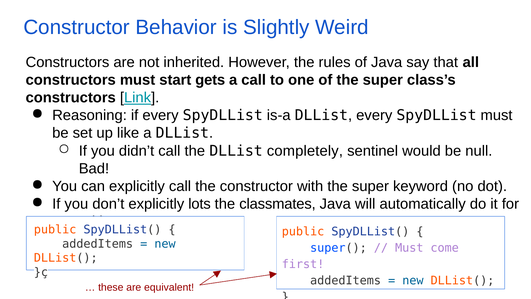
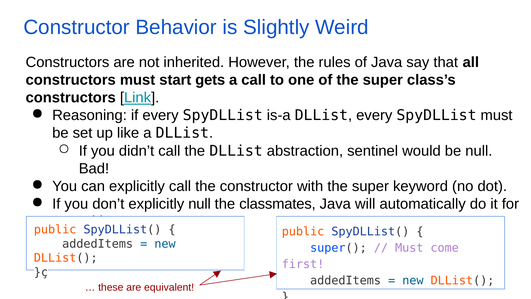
completely: completely -> abstraction (305, 151)
explicitly lots: lots -> null (200, 204)
